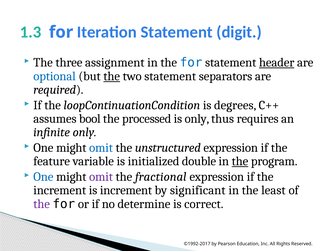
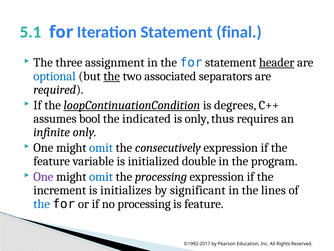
1.3: 1.3 -> 5.1 (31, 32)
digit: digit -> final (239, 32)
two statement: statement -> associated (170, 76)
loopContinuationCondition underline: none -> present (132, 105)
processed: processed -> indicated (147, 118)
unstructured: unstructured -> consecutively (168, 147)
the underline: present -> none (240, 161)
One colour: blue -> purple (43, 176)
omit colour: purple -> blue (101, 176)
the fractional: fractional -> processing (161, 176)
is increment: increment -> initializes (126, 190)
least: least -> lines (273, 190)
the colour: purple -> blue (42, 203)
no determine: determine -> processing (144, 203)
is correct: correct -> feature (204, 203)
